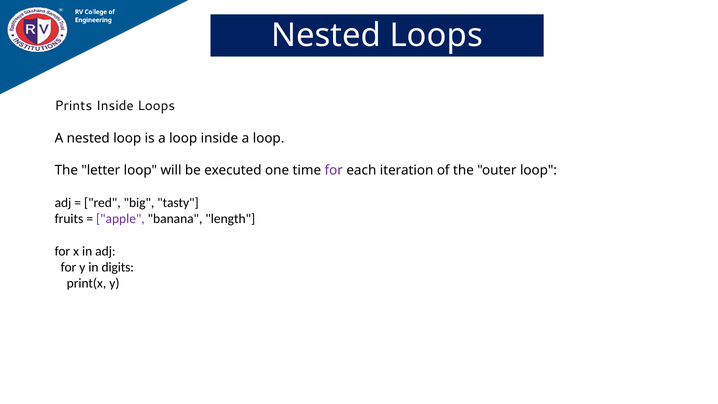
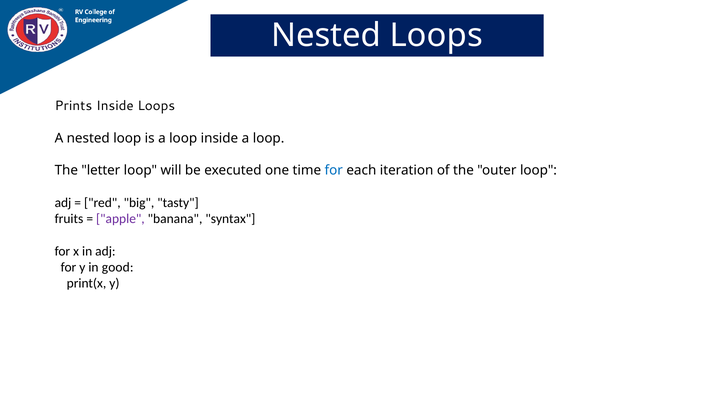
for colour: purple -> blue (334, 170)
length: length -> syntax (230, 219)
digits: digits -> good (118, 267)
